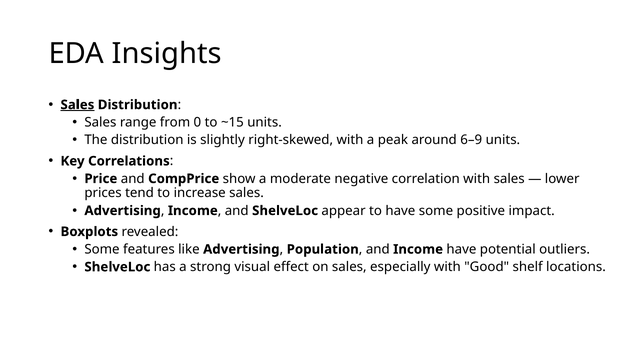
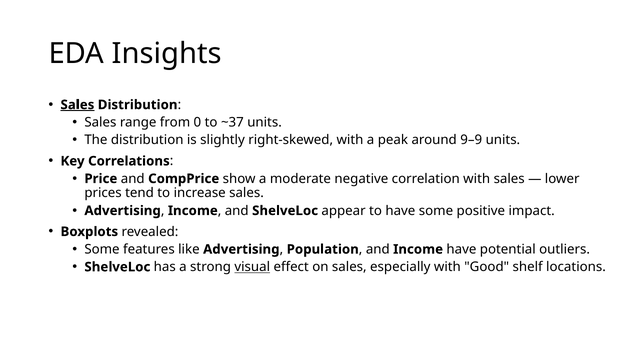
~15: ~15 -> ~37 (232, 123)
6–9: 6–9 -> 9–9 (471, 140)
visual underline: none -> present (252, 267)
